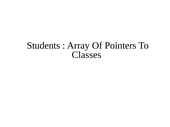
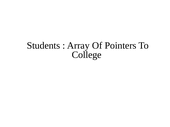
Classes: Classes -> College (87, 55)
